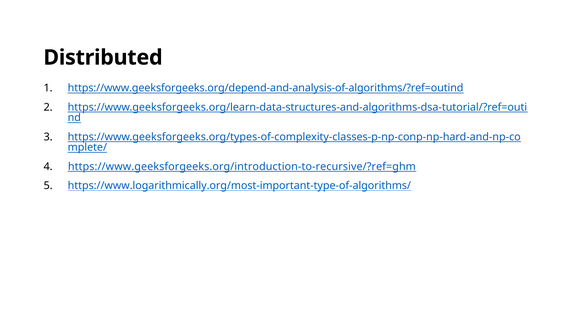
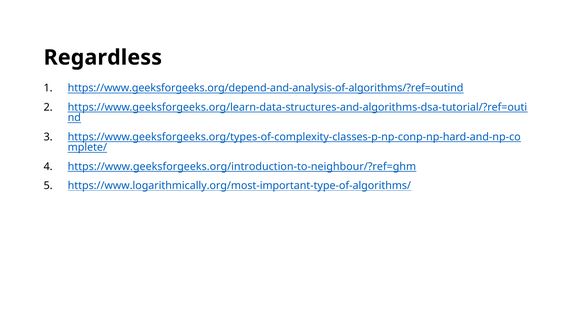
Distributed: Distributed -> Regardless (103, 57)
https://www.geeksforgeeks.org/introduction-to-recursive/?ref=ghm: https://www.geeksforgeeks.org/introduction-to-recursive/?ref=ghm -> https://www.geeksforgeeks.org/introduction-to-neighbour/?ref=ghm (242, 166)
